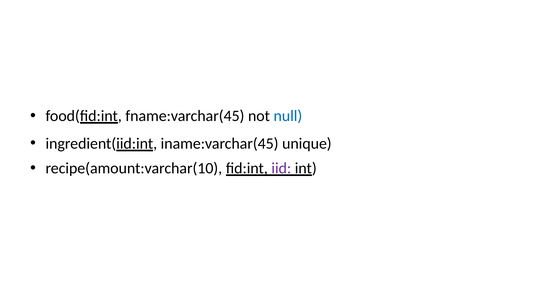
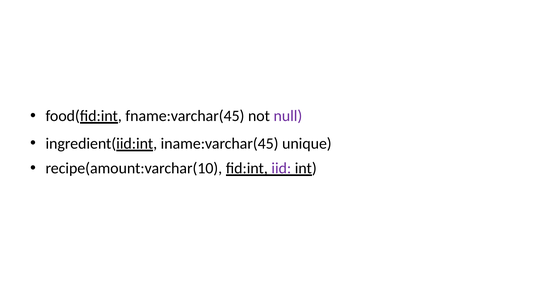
null colour: blue -> purple (288, 116)
